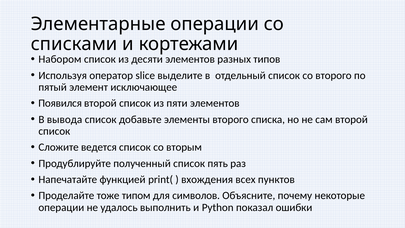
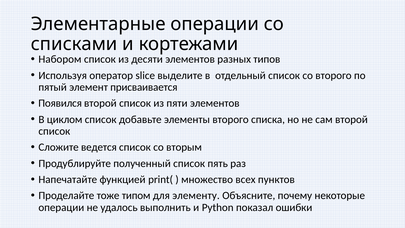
исключающее: исключающее -> присваивается (144, 87)
вывода: вывода -> циклом (65, 119)
вхождения: вхождения -> множество (207, 179)
символов: символов -> элементу (196, 195)
